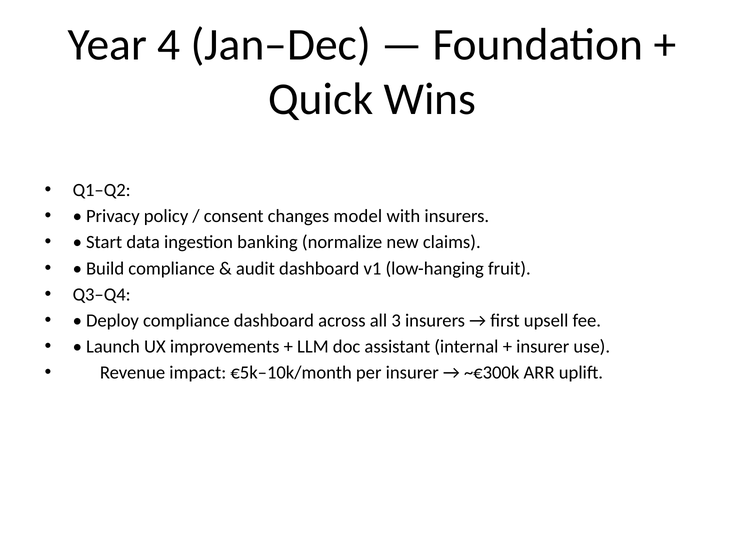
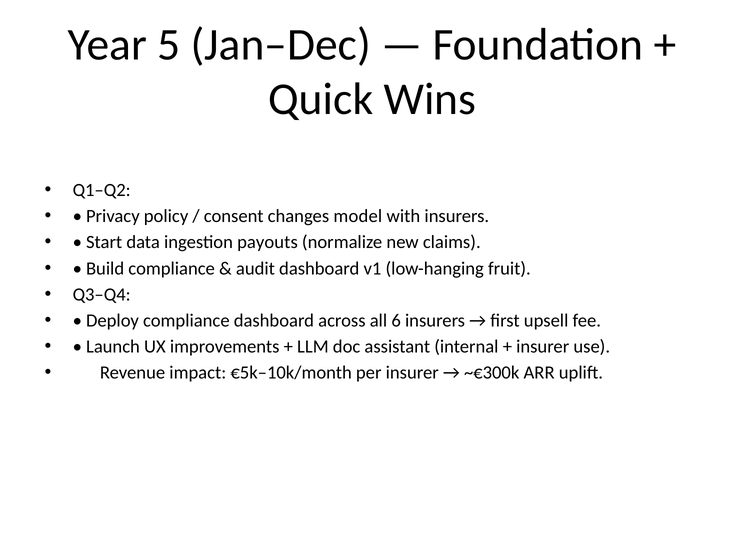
4: 4 -> 5 (169, 45)
banking: banking -> payouts (267, 242)
3: 3 -> 6 (396, 320)
